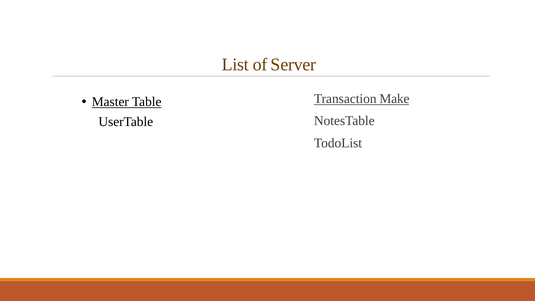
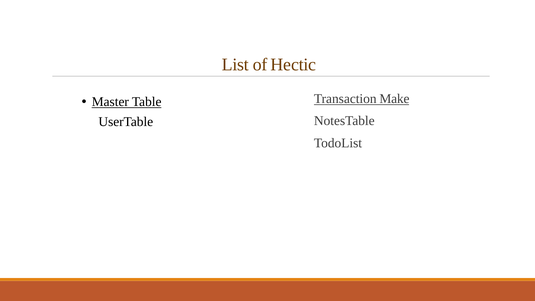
Server: Server -> Hectic (293, 65)
